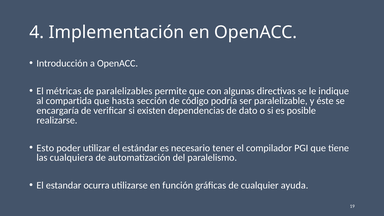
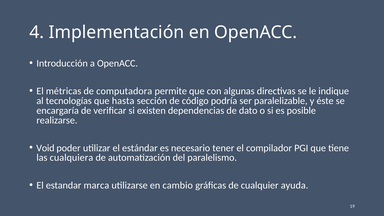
paralelizables: paralelizables -> computadora (124, 91)
compartida: compartida -> tecnologías (69, 101)
Esto: Esto -> Void (45, 148)
ocurra: ocurra -> marca (96, 185)
función: función -> cambio (178, 185)
